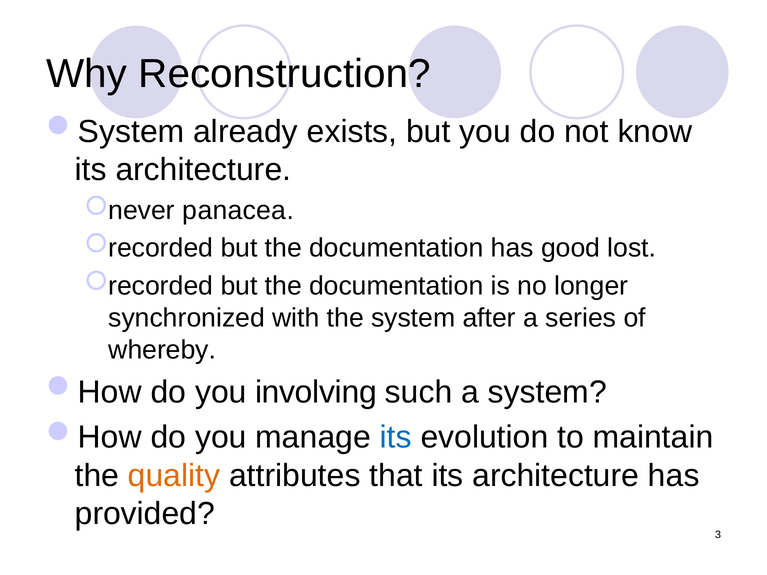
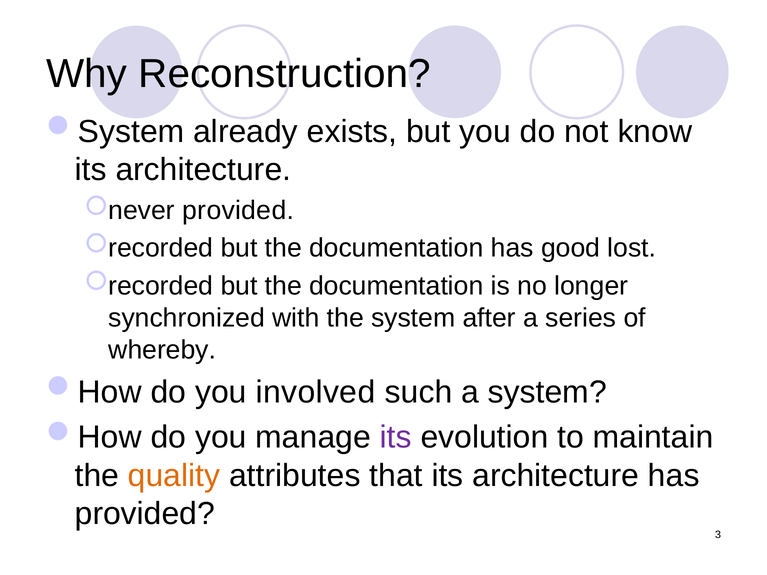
panacea: panacea -> provided (238, 211)
involving: involving -> involved (316, 392)
its colour: blue -> purple (396, 437)
